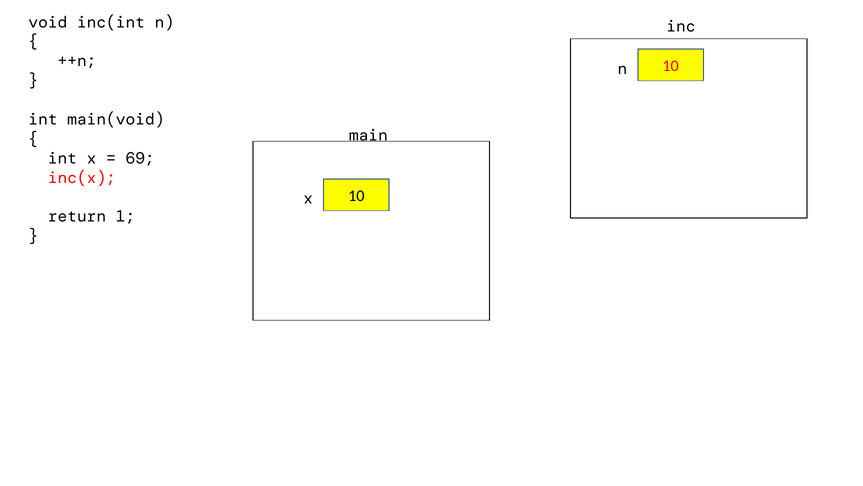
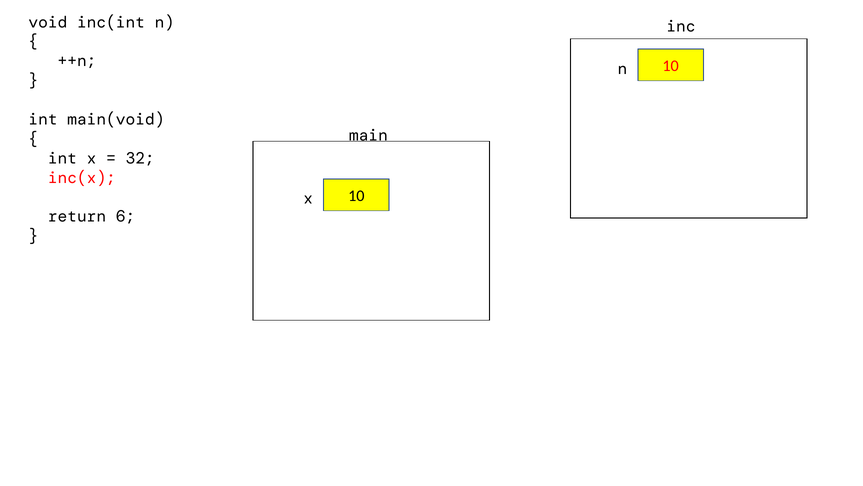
69: 69 -> 32 (140, 158)
1: 1 -> 6 (126, 216)
